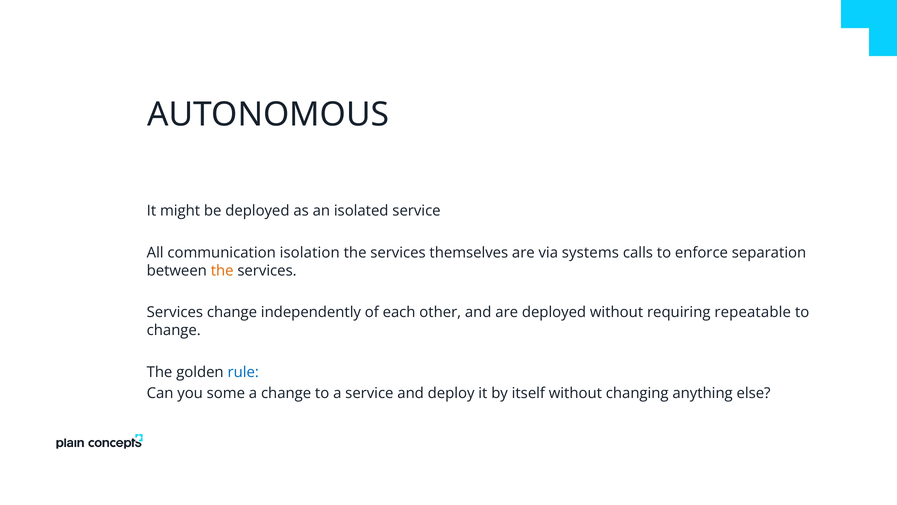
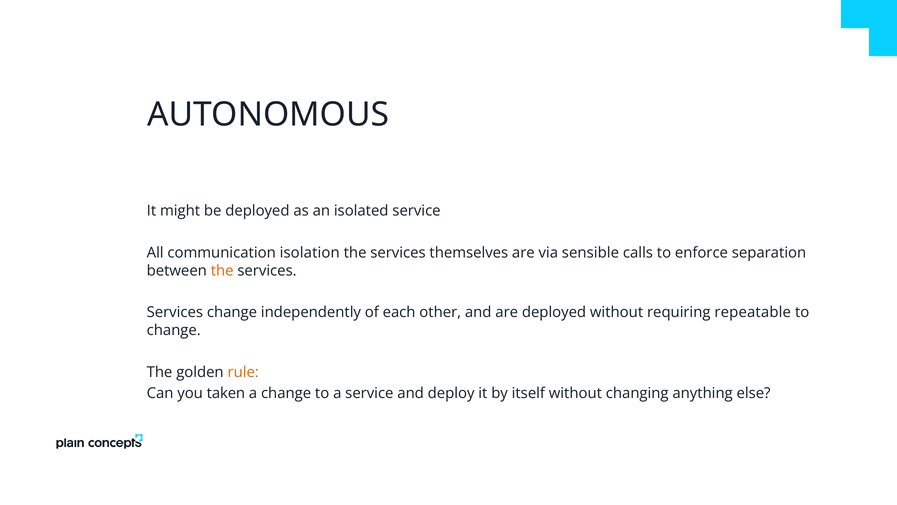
systems: systems -> sensible (590, 252)
rule colour: blue -> orange (243, 372)
some: some -> taken (226, 393)
